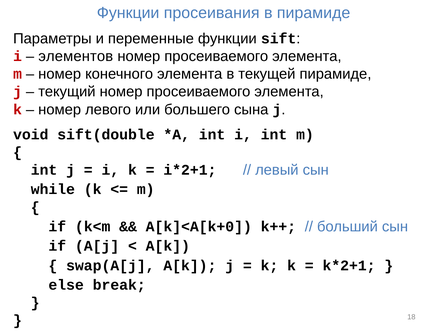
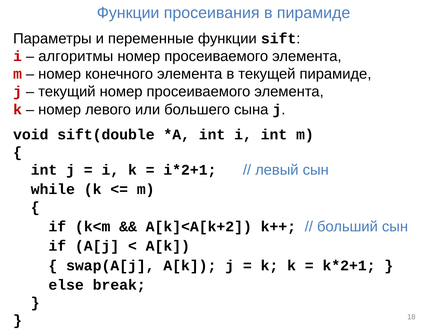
элементов: элементов -> алгоритмы (76, 56)
A[k]<A[k+0: A[k]<A[k+0 -> A[k]<A[k+2 (199, 226)
